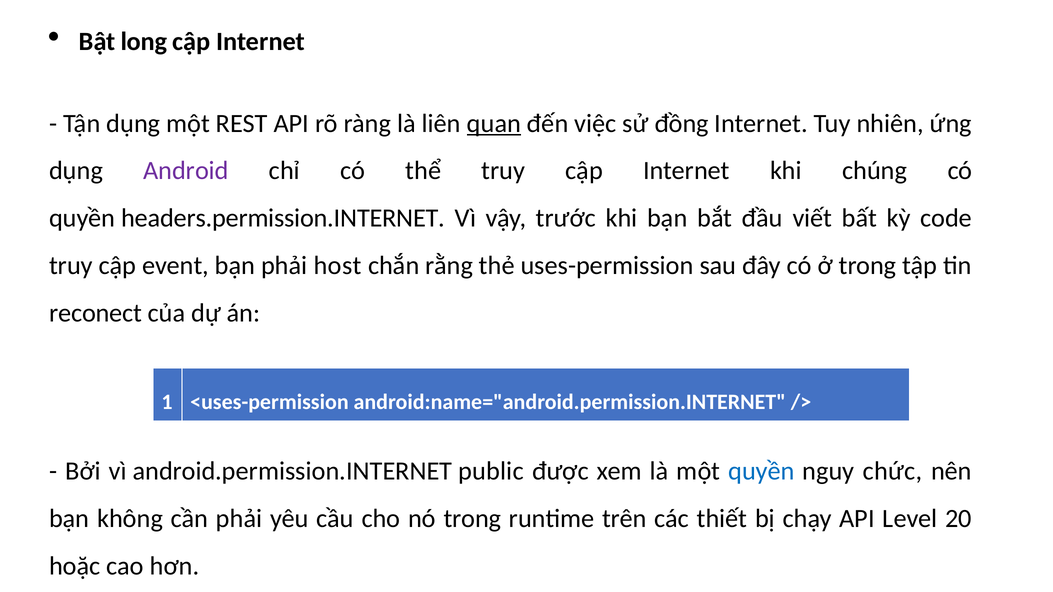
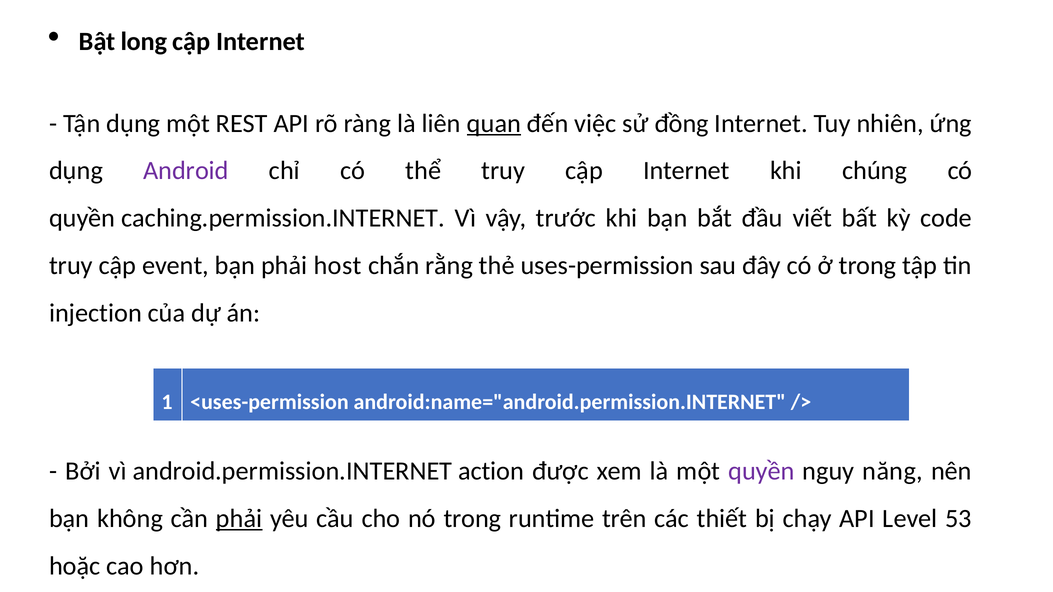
headers.permission.INTERNET: headers.permission.INTERNET -> caching.permission.INTERNET (283, 218)
reconect: reconect -> injection (96, 313)
public: public -> action (491, 471)
quyền colour: blue -> purple (761, 471)
chức: chức -> năng (893, 471)
phải underline: none -> present (239, 519)
20: 20 -> 53 (958, 519)
